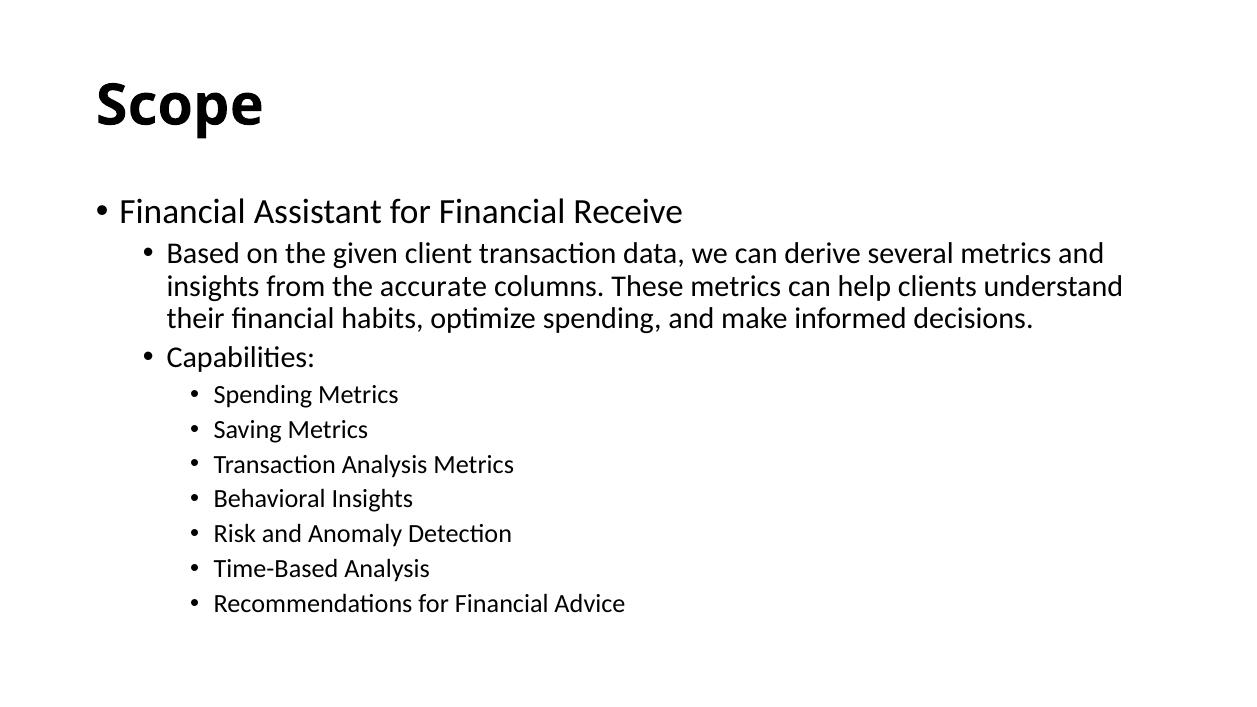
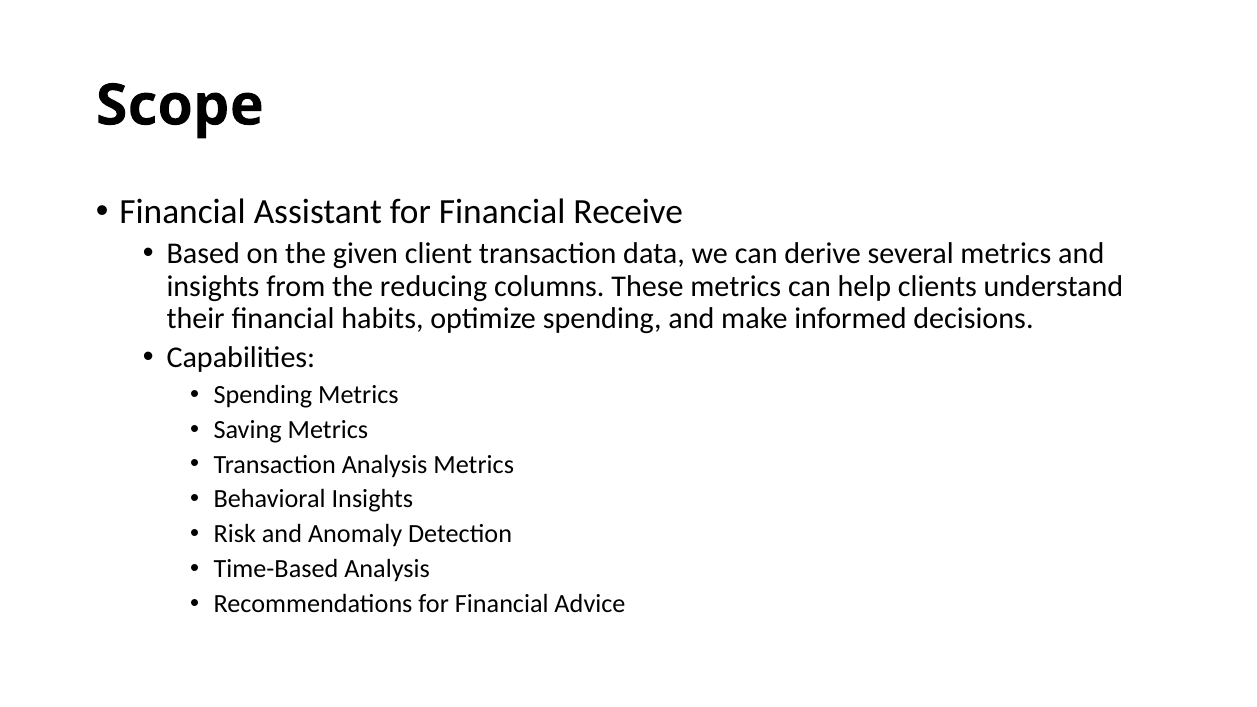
accurate: accurate -> reducing (434, 286)
